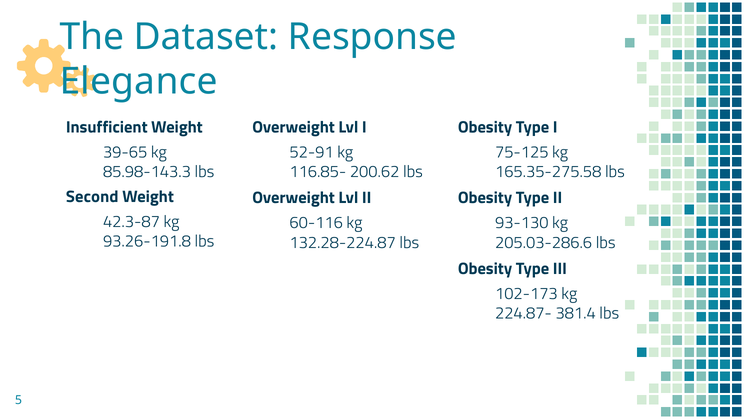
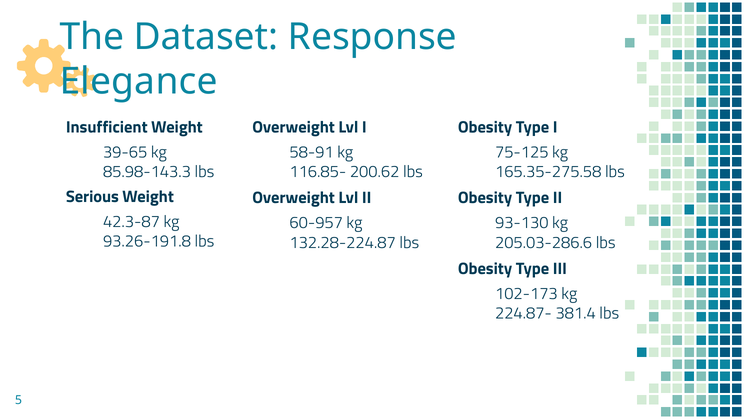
52-91: 52-91 -> 58-91 (312, 152)
Second: Second -> Serious (92, 197)
60-116: 60-116 -> 60-957 (316, 223)
